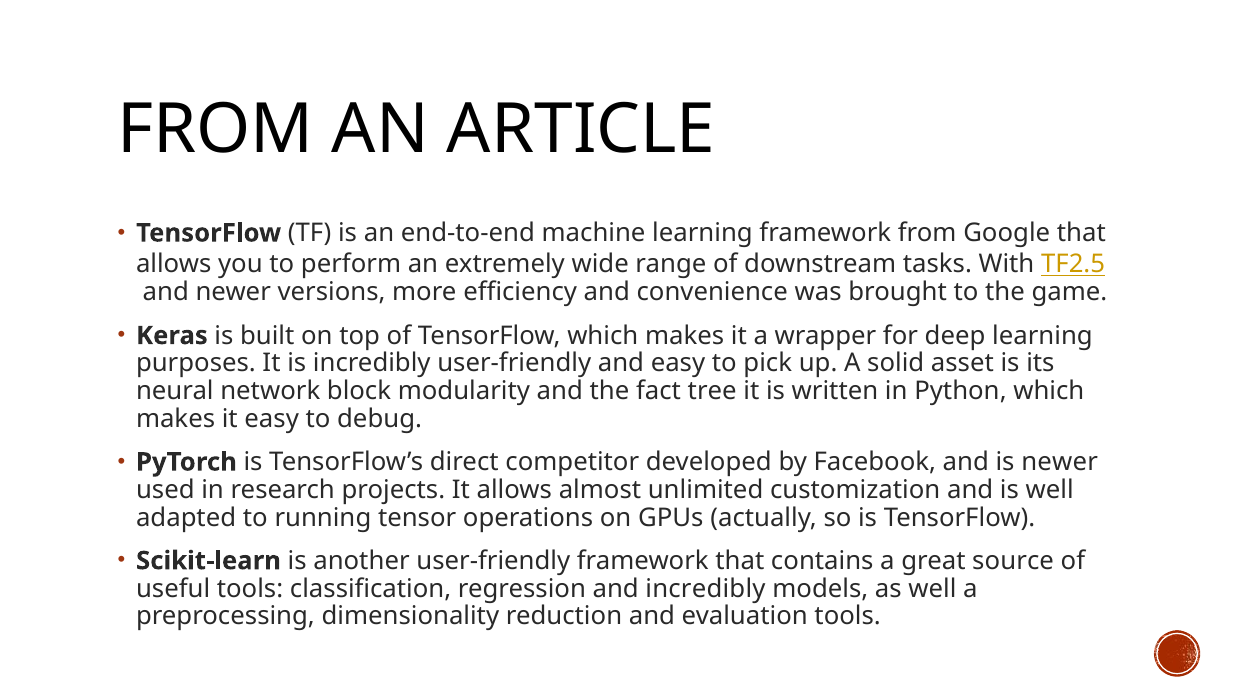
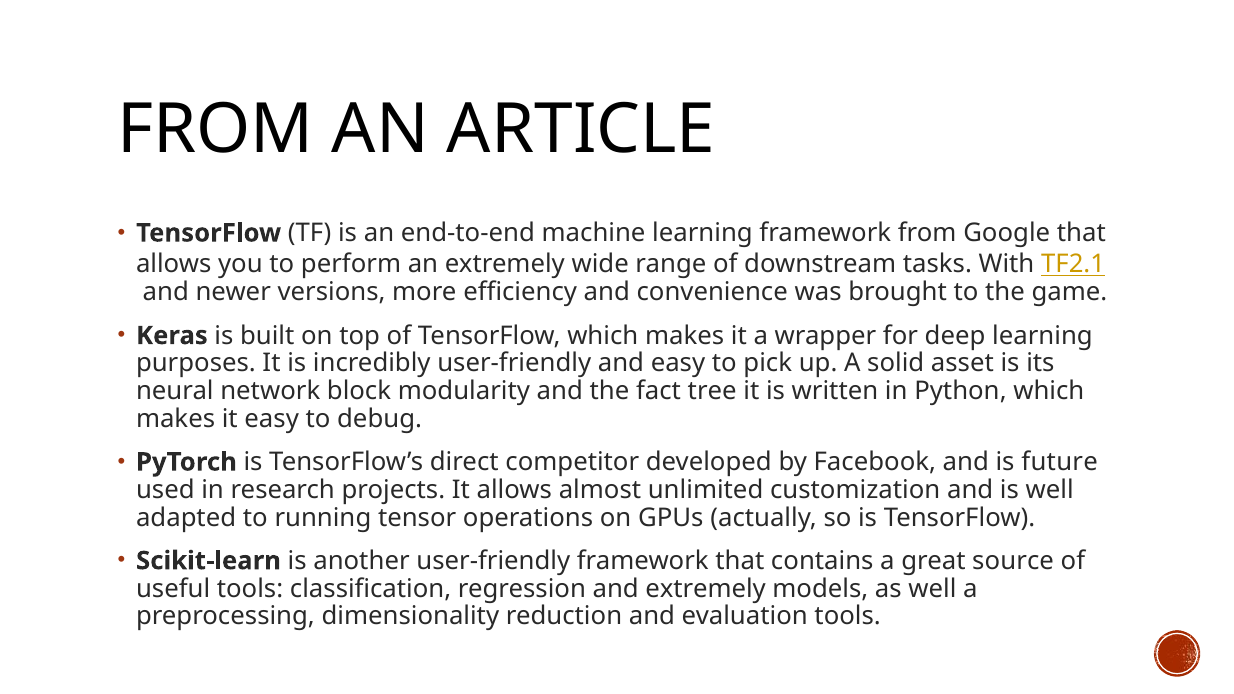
TF2.5: TF2.5 -> TF2.1 (1073, 264)
is newer: newer -> future (1060, 462)
and incredibly: incredibly -> extremely (706, 589)
